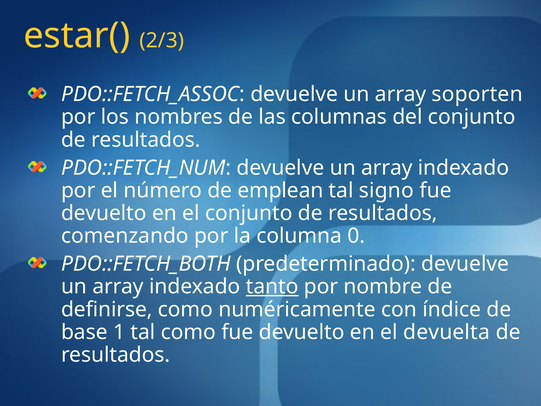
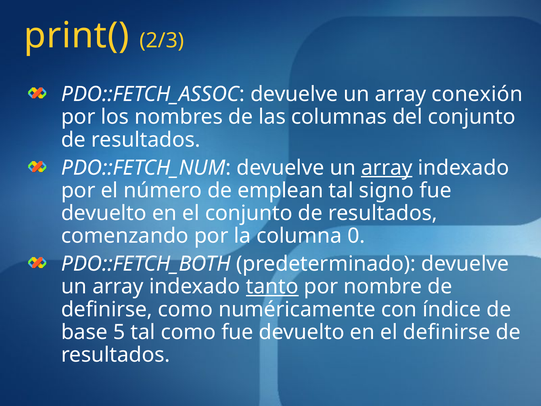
estar(: estar( -> print( (77, 35)
soporten: soporten -> conexión (477, 94)
array underline: none -> present (387, 168)
1: 1 -> 5 (119, 332)
el devuelta: devuelta -> definirse (447, 332)
